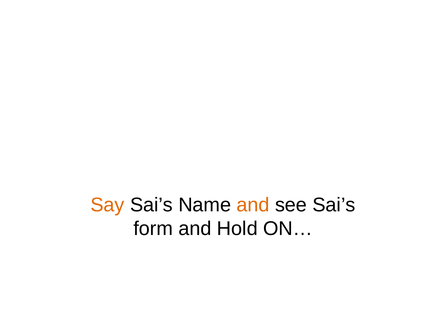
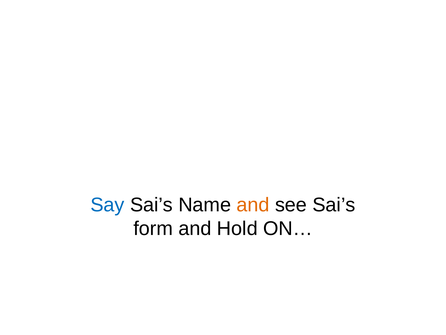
Say colour: orange -> blue (107, 205)
